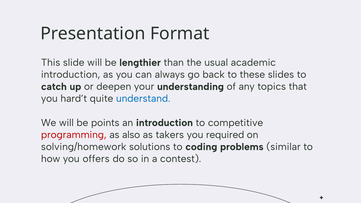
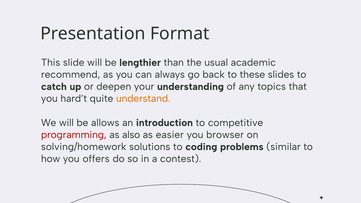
introduction: introduction -> recommend (71, 75)
understand colour: blue -> orange (143, 99)
points: points -> allows (105, 123)
takers: takers -> easier (170, 135)
required: required -> browser (225, 135)
